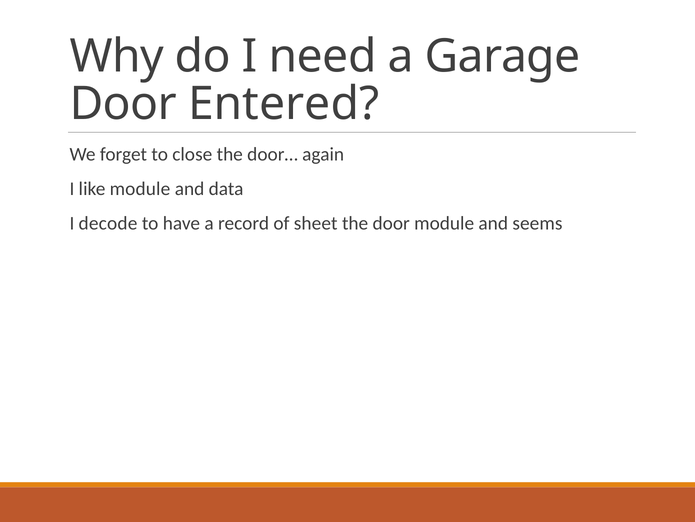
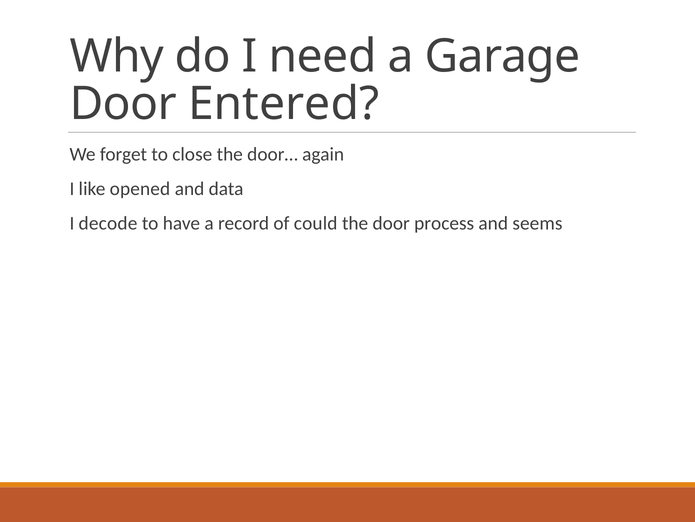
like module: module -> opened (140, 188)
sheet: sheet -> could (316, 223)
door module: module -> process (444, 223)
